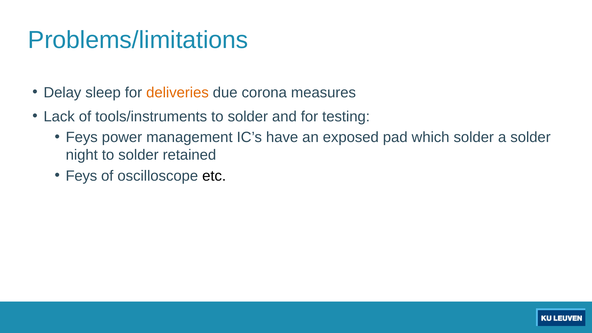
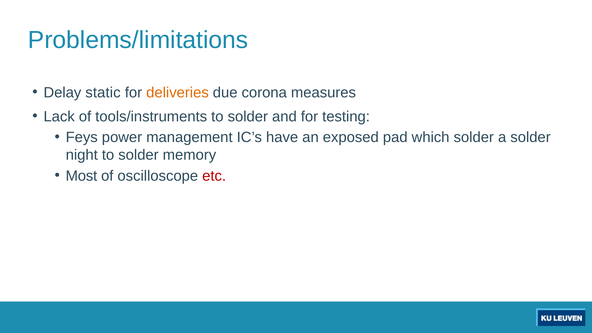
sleep: sleep -> static (103, 93)
retained: retained -> memory (189, 155)
Feys: Feys -> Most (81, 176)
etc colour: black -> red (214, 176)
